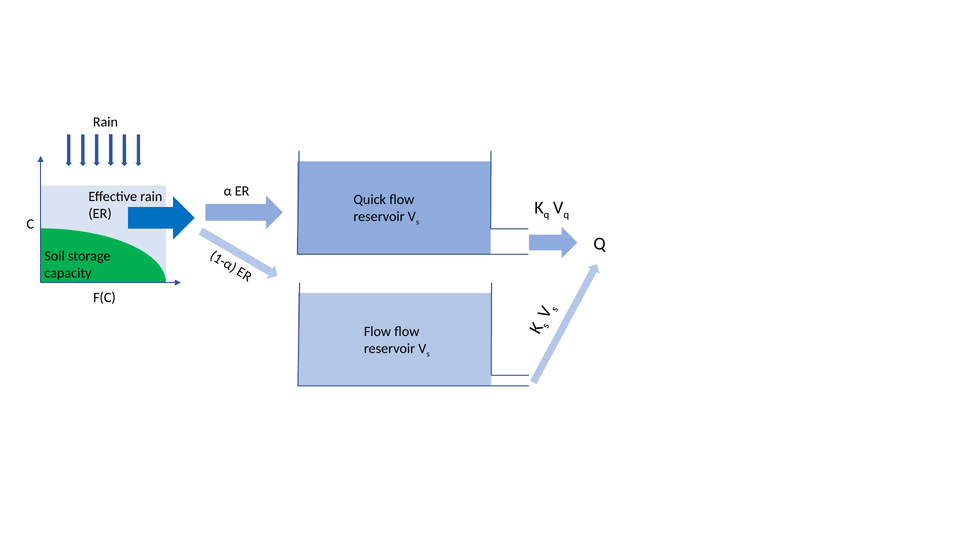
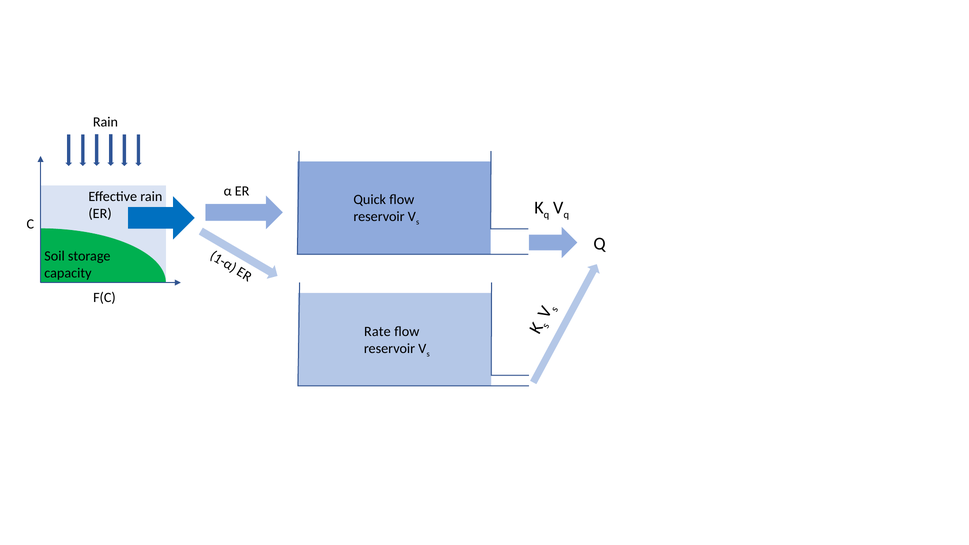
Flow: Flow -> Rate (377, 332)
